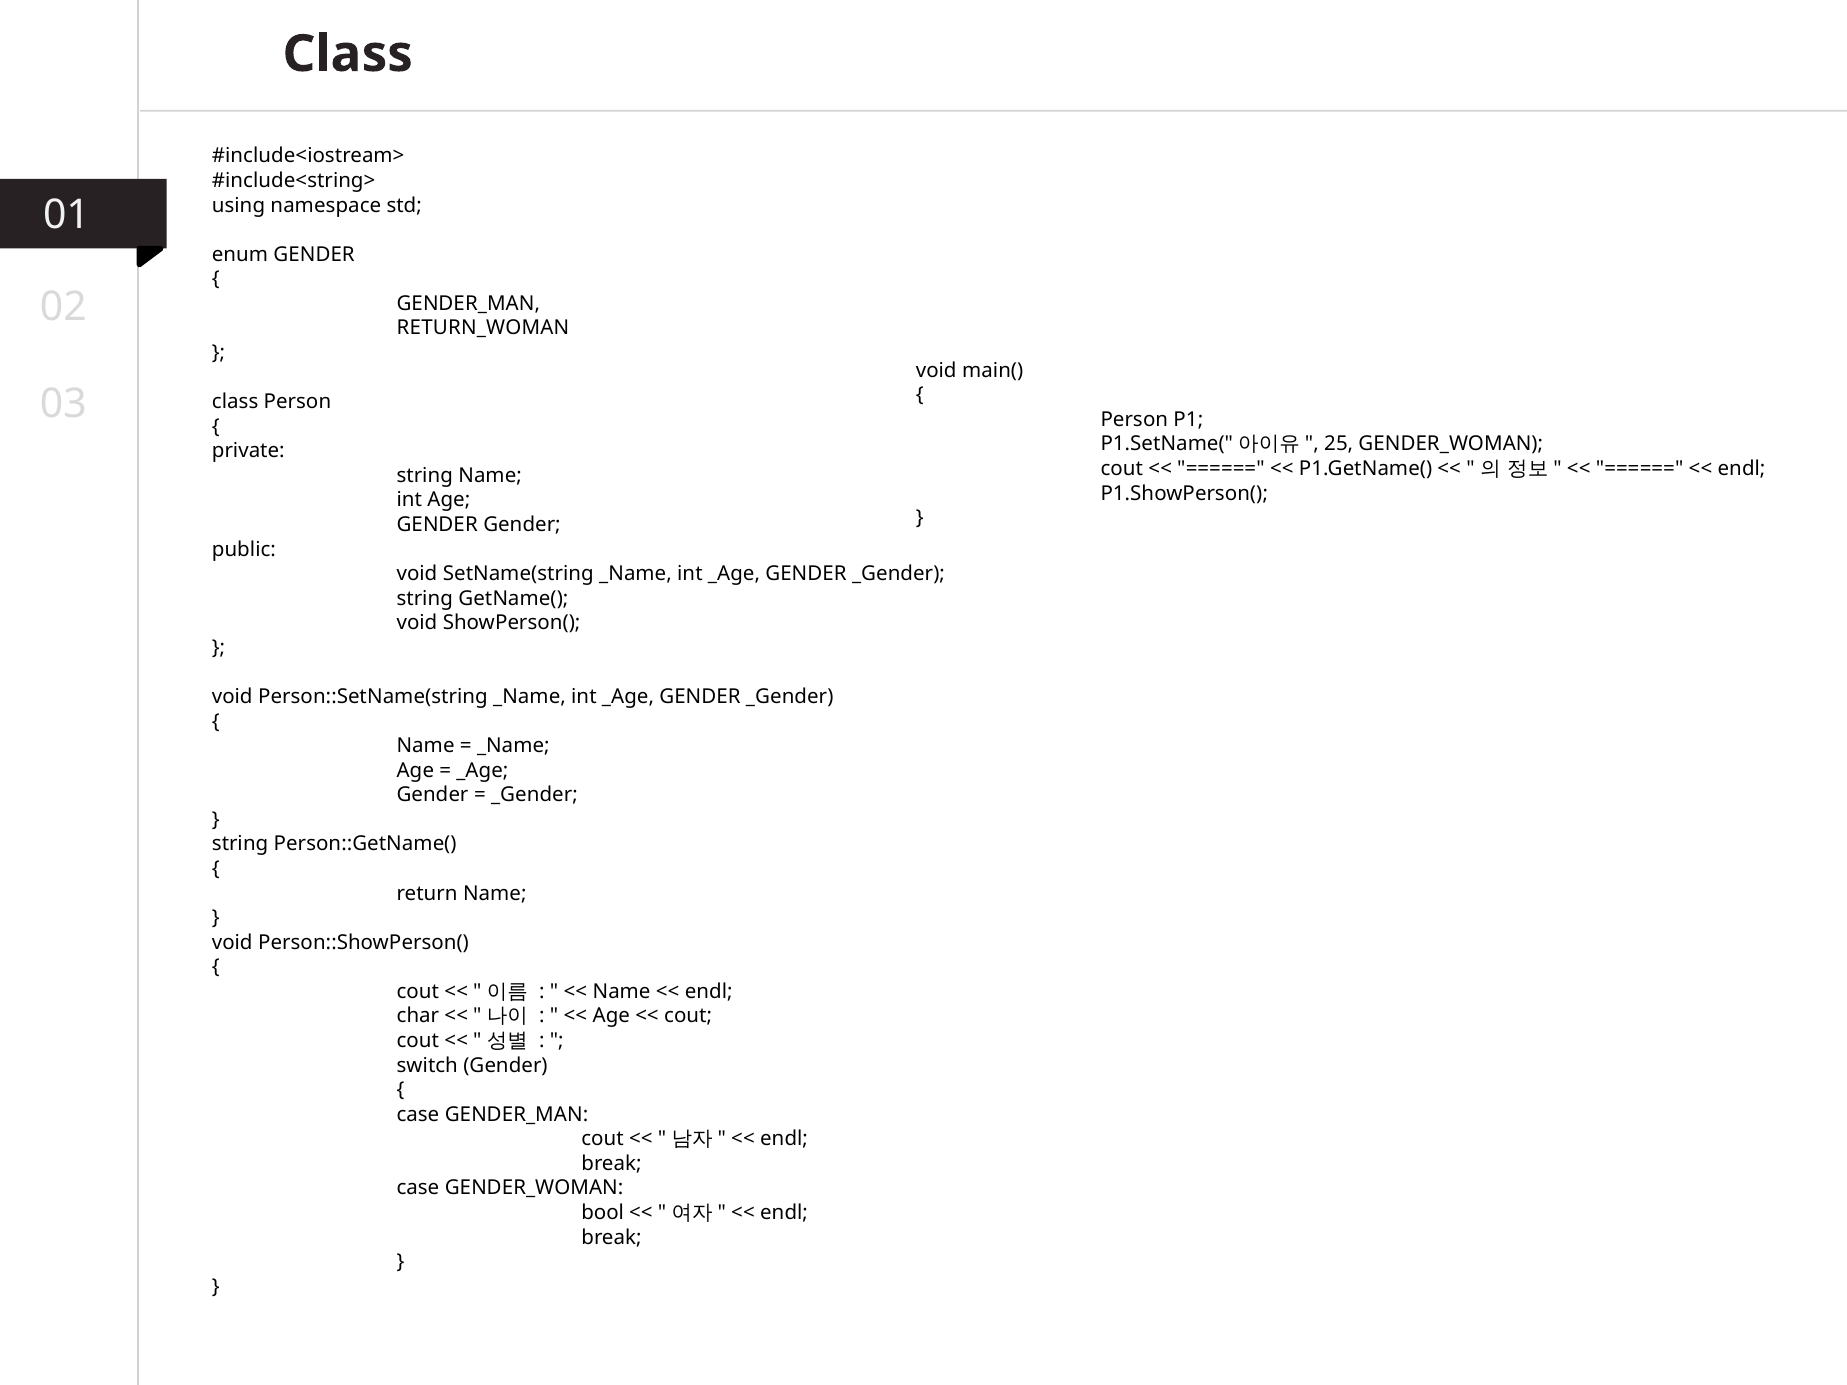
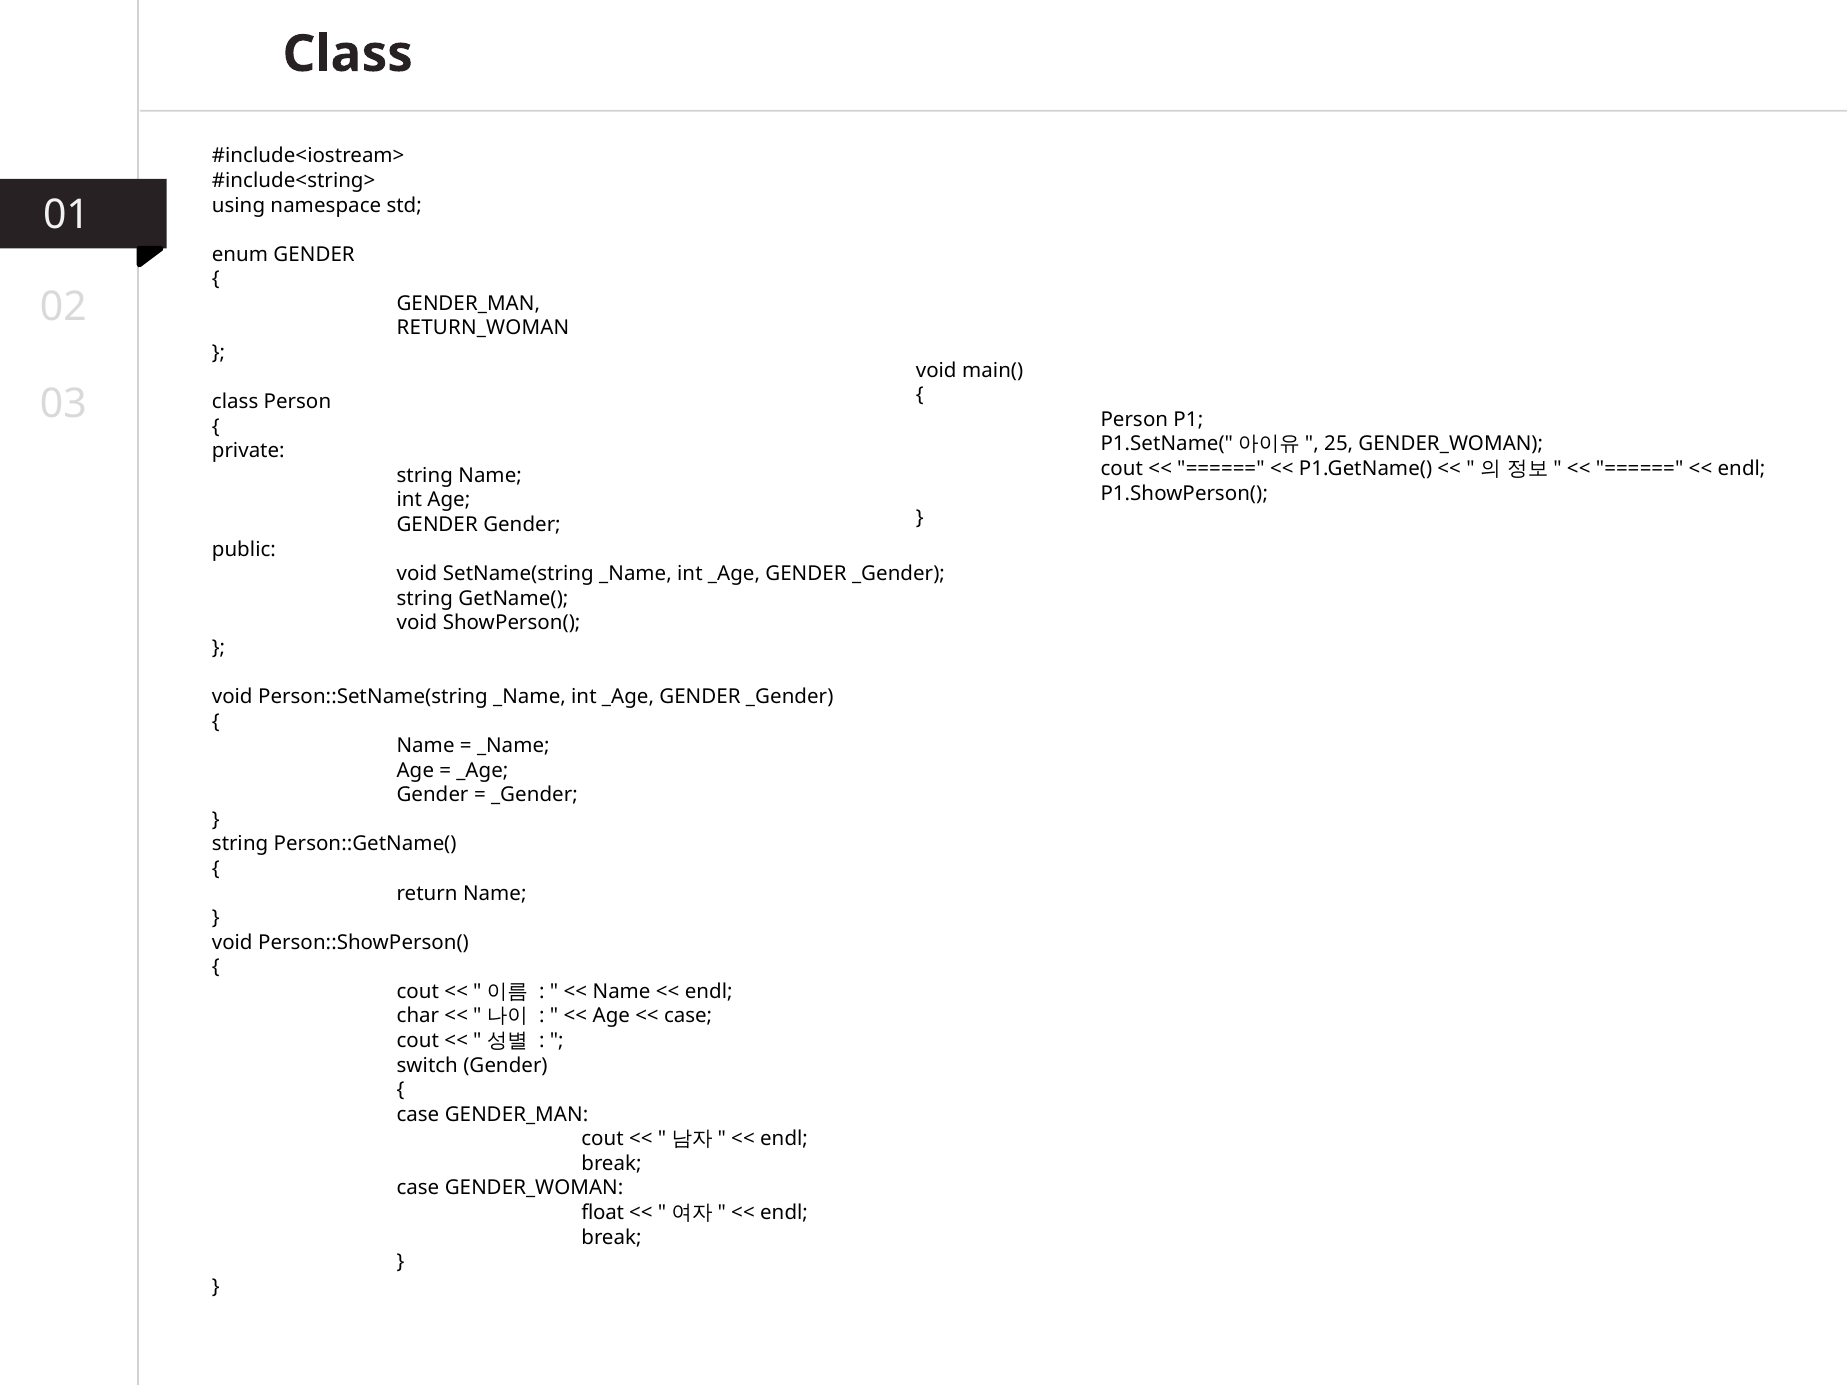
cout: cout -> case (688, 1016)
bool: bool -> float (603, 1213)
